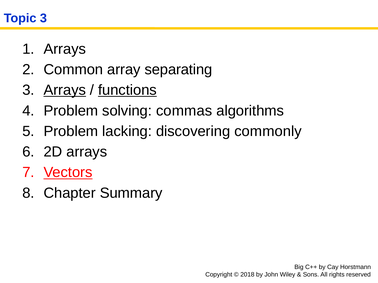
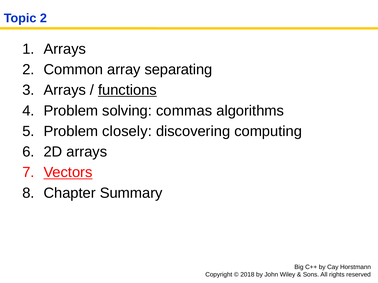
Topic 3: 3 -> 2 (43, 18)
Arrays underline: present -> none (65, 90)
lacking: lacking -> closely (127, 131)
commonly: commonly -> computing (268, 131)
